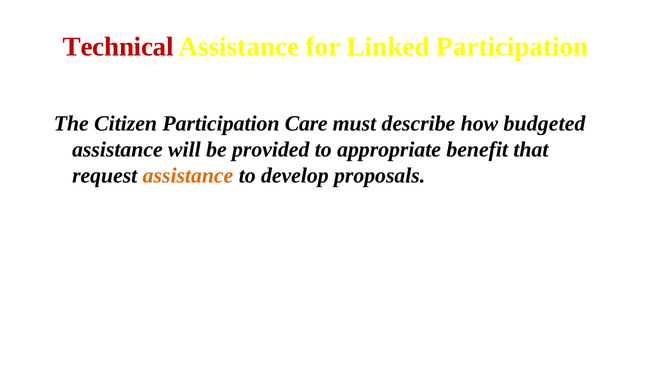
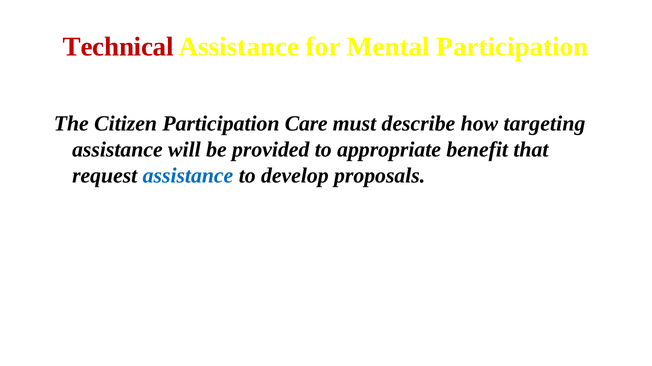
Linked: Linked -> Mental (388, 47)
budgeted: budgeted -> targeting (545, 124)
assistance colour: orange -> blue (188, 176)
